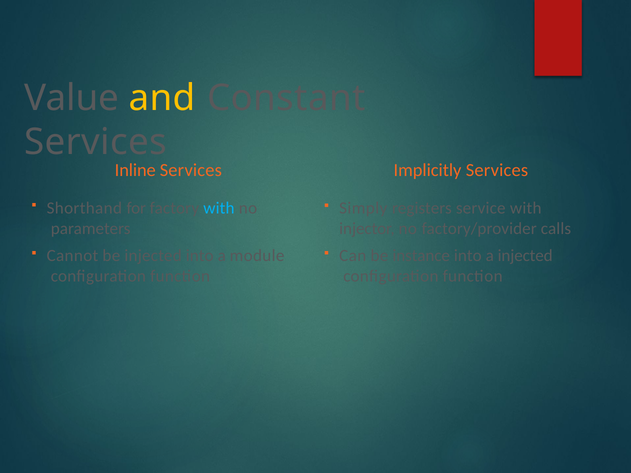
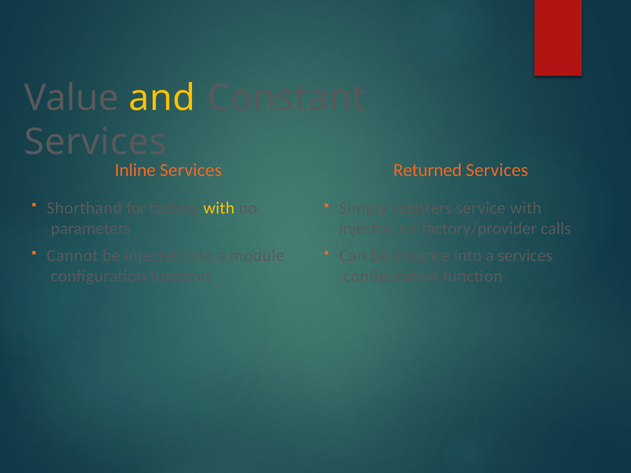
Implicitly: Implicitly -> Returned (428, 170)
with colour: light blue -> yellow (219, 208)
a injected: injected -> services (525, 256)
